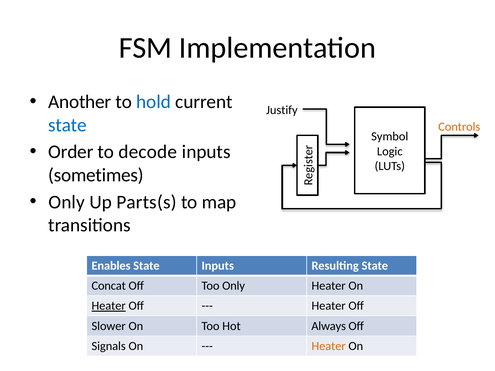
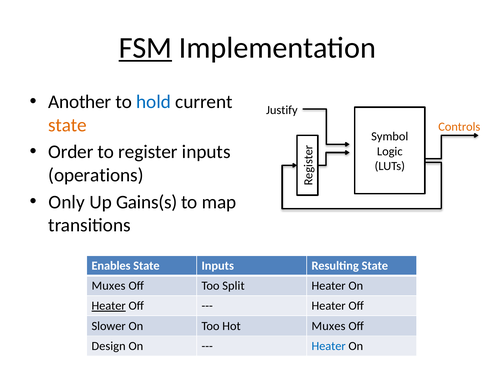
FSM underline: none -> present (145, 48)
state colour: blue -> orange (68, 125)
decode: decode -> register (148, 152)
sometimes: sometimes -> operations (96, 175)
Parts(s: Parts(s -> Gains(s (147, 202)
Concat: Concat -> Muxes (109, 286)
Too Only: Only -> Split (233, 286)
Hot Always: Always -> Muxes (329, 326)
Signals: Signals -> Design (109, 346)
Heater colour: orange -> blue (329, 346)
